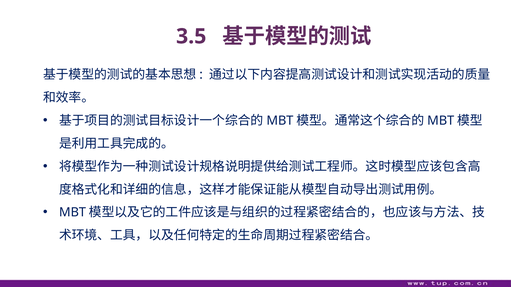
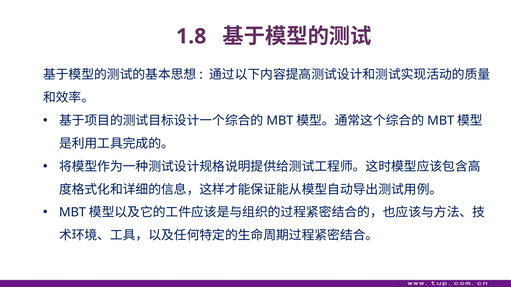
3.5: 3.5 -> 1.8 (191, 36)
